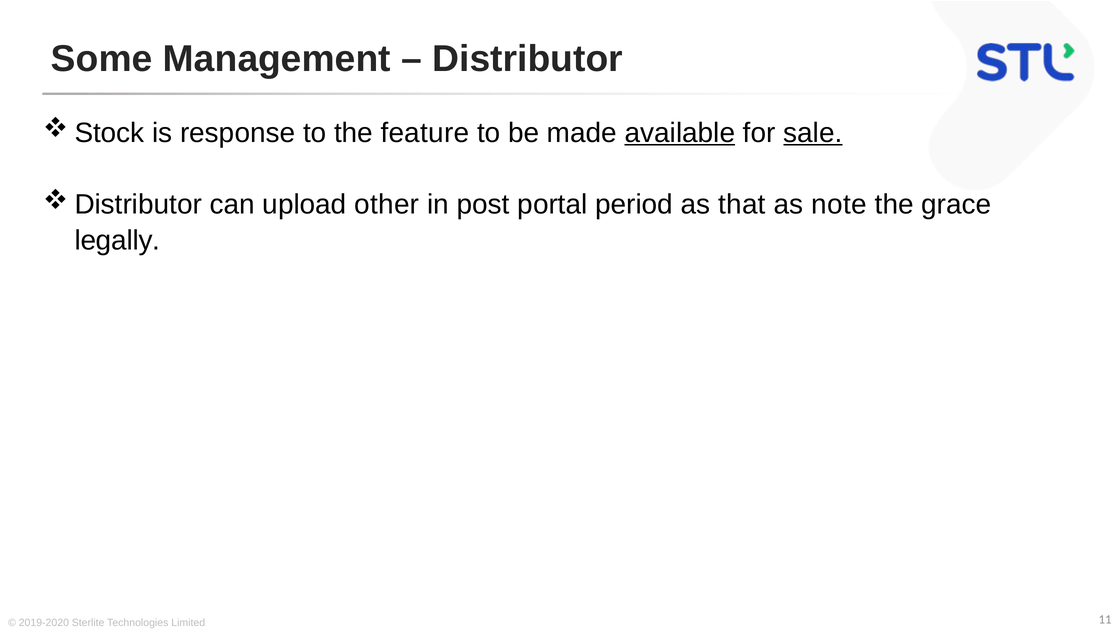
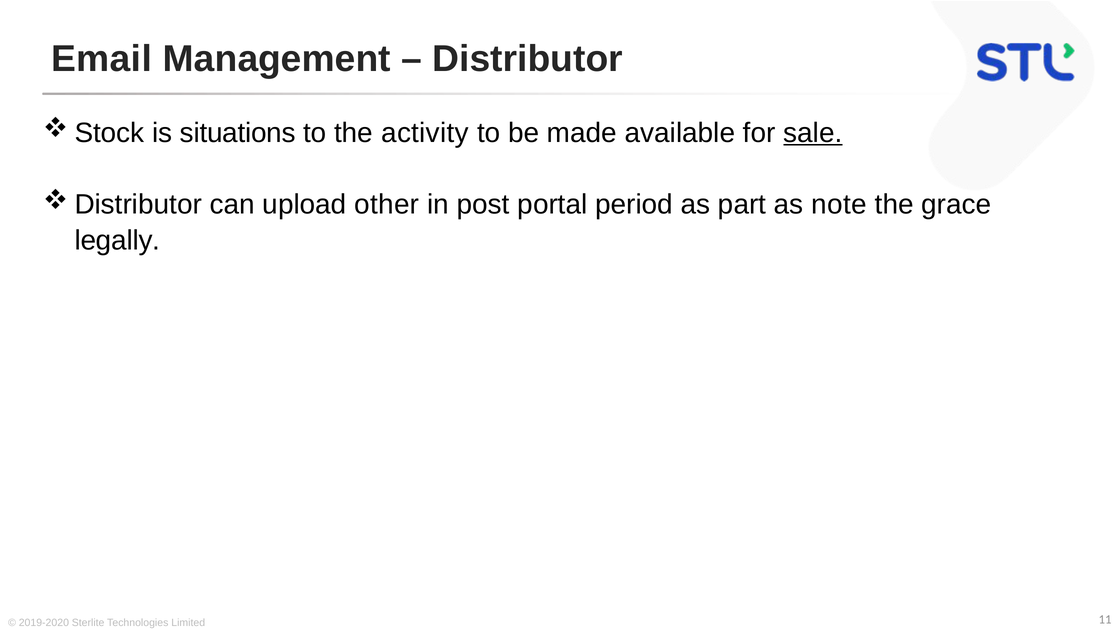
Some: Some -> Email (102, 59)
response: response -> situations (238, 133)
feature: feature -> activity (425, 133)
available underline: present -> none (680, 133)
that: that -> part (742, 205)
